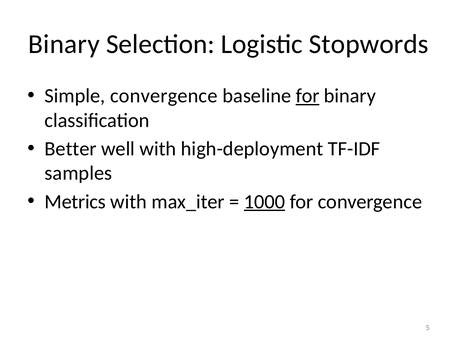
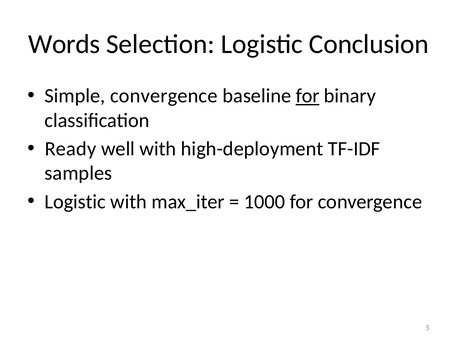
Binary: Binary -> Words (64, 44)
Stopwords: Stopwords -> Conclusion (369, 44)
Better: Better -> Ready (70, 149)
Metrics: Metrics -> Logistic (75, 202)
1000 underline: present -> none (265, 202)
